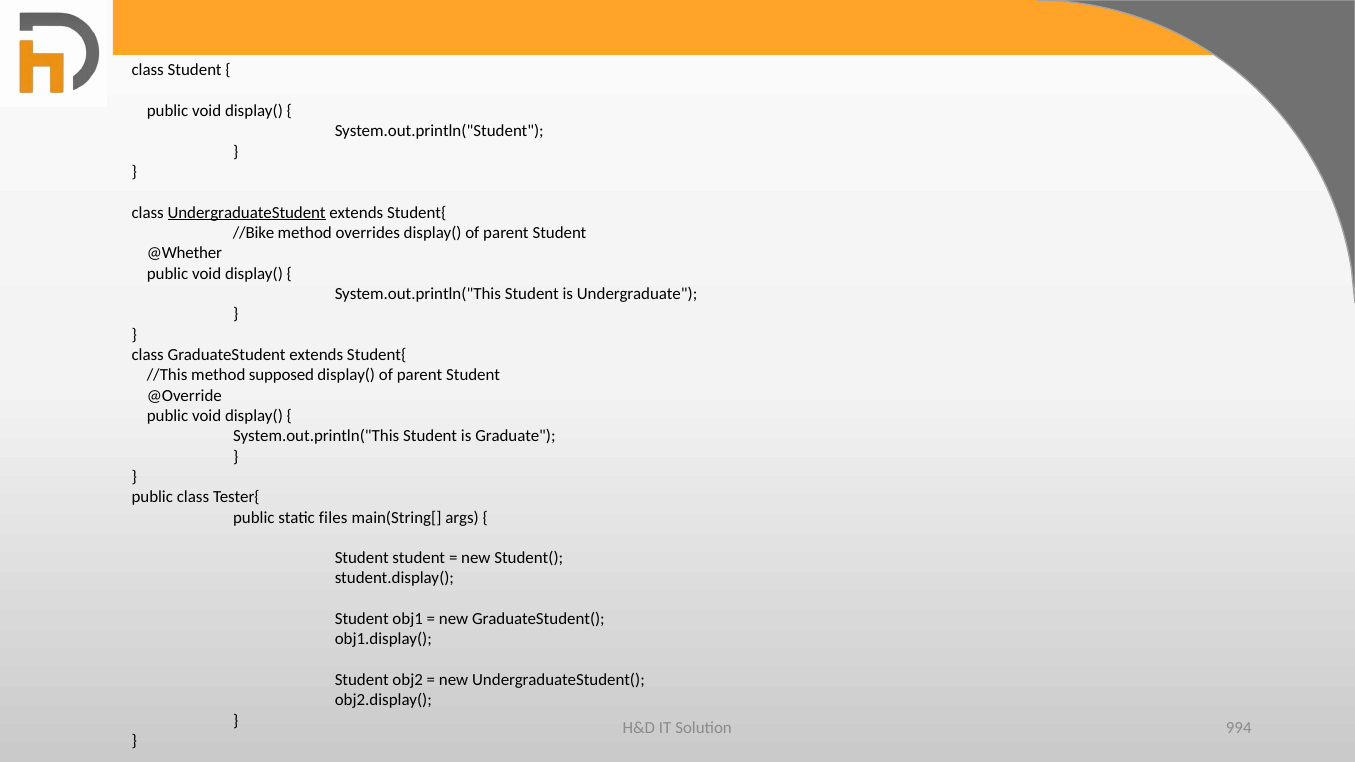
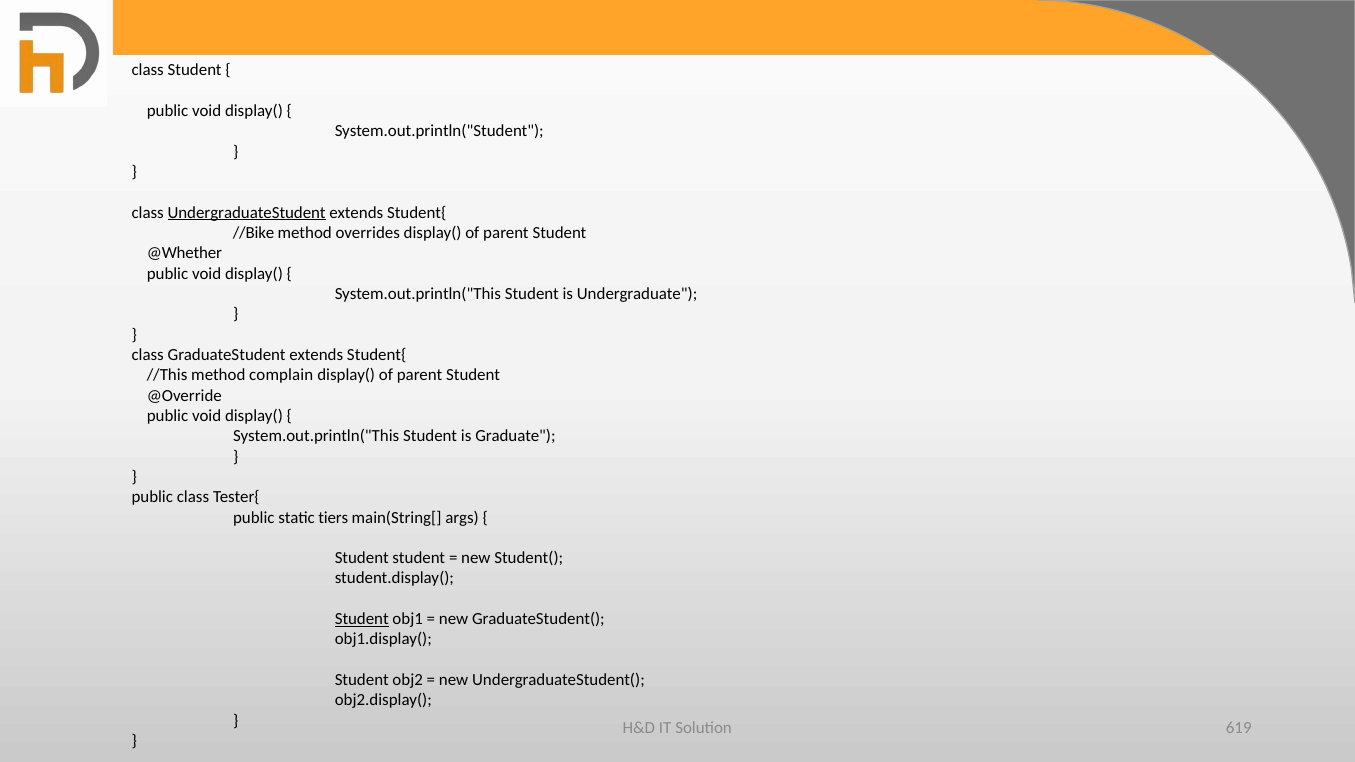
supposed: supposed -> complain (281, 375)
files: files -> tiers (333, 518)
Student underline: none -> present (362, 619)
994: 994 -> 619 (1239, 728)
